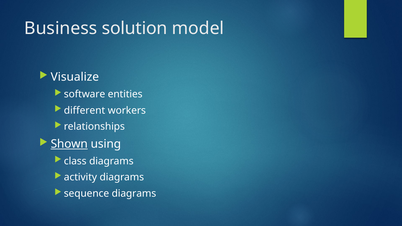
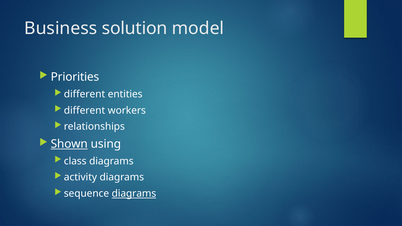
Visualize: Visualize -> Priorities (75, 77)
software: software -> different (85, 94)
diagrams underline: none -> present (134, 194)
